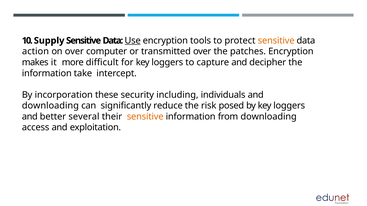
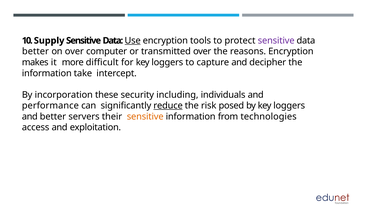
sensitive colour: orange -> purple (276, 41)
action: action -> better (35, 52)
patches: patches -> reasons (248, 52)
downloading: downloading -> performance (50, 106)
reduce underline: none -> present (168, 106)
several: several -> servers (84, 117)
from downloading: downloading -> technologies (269, 117)
